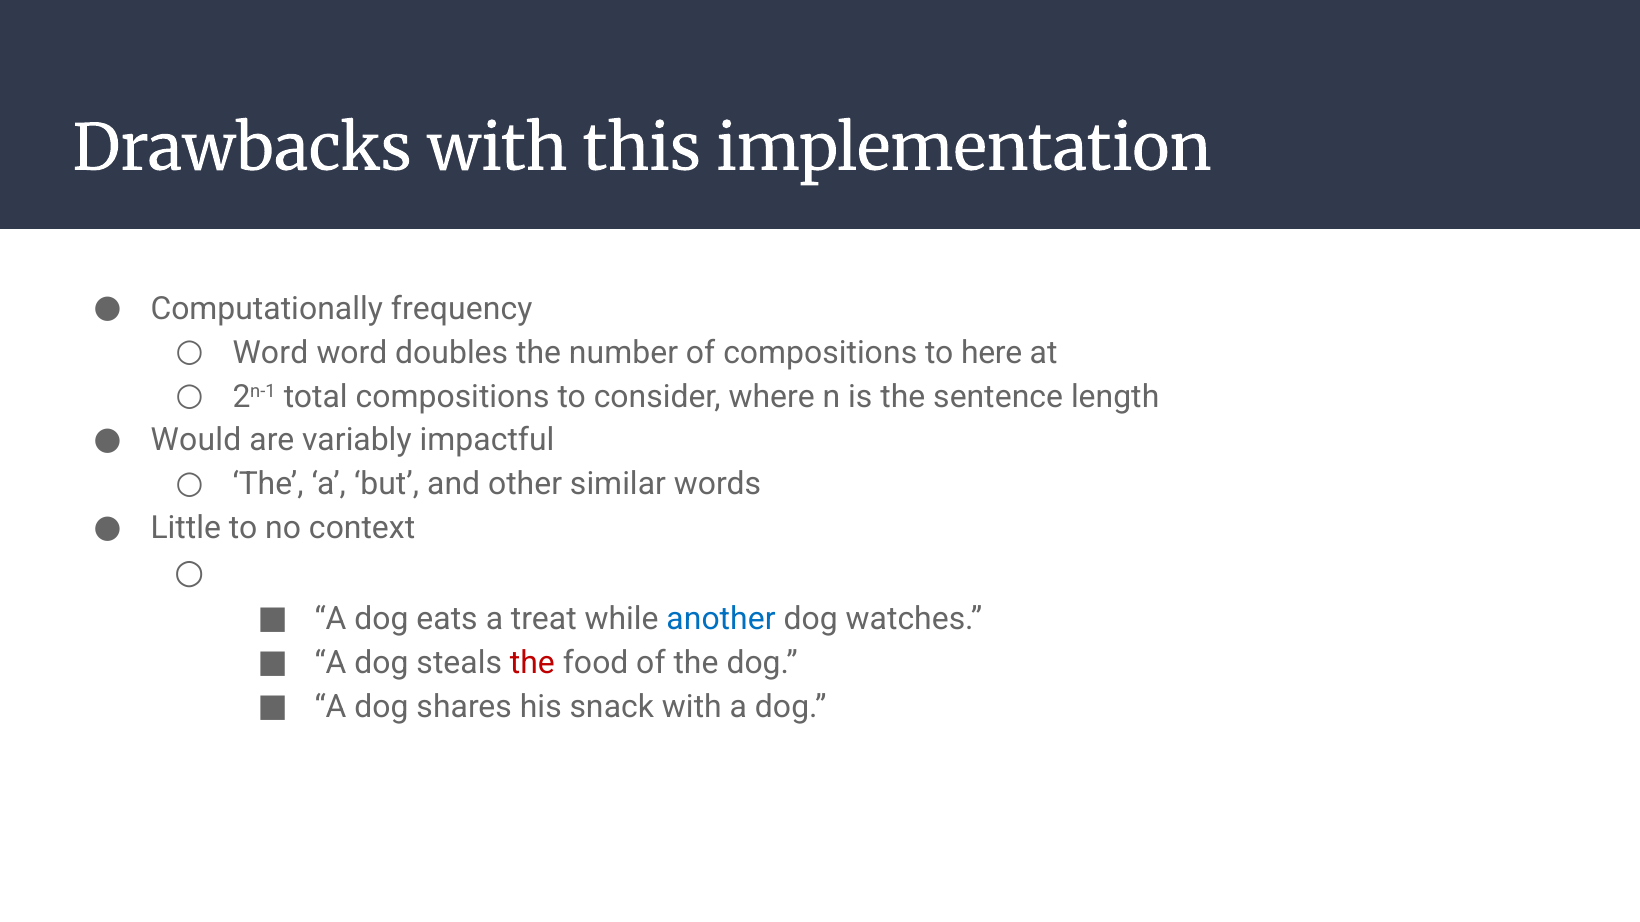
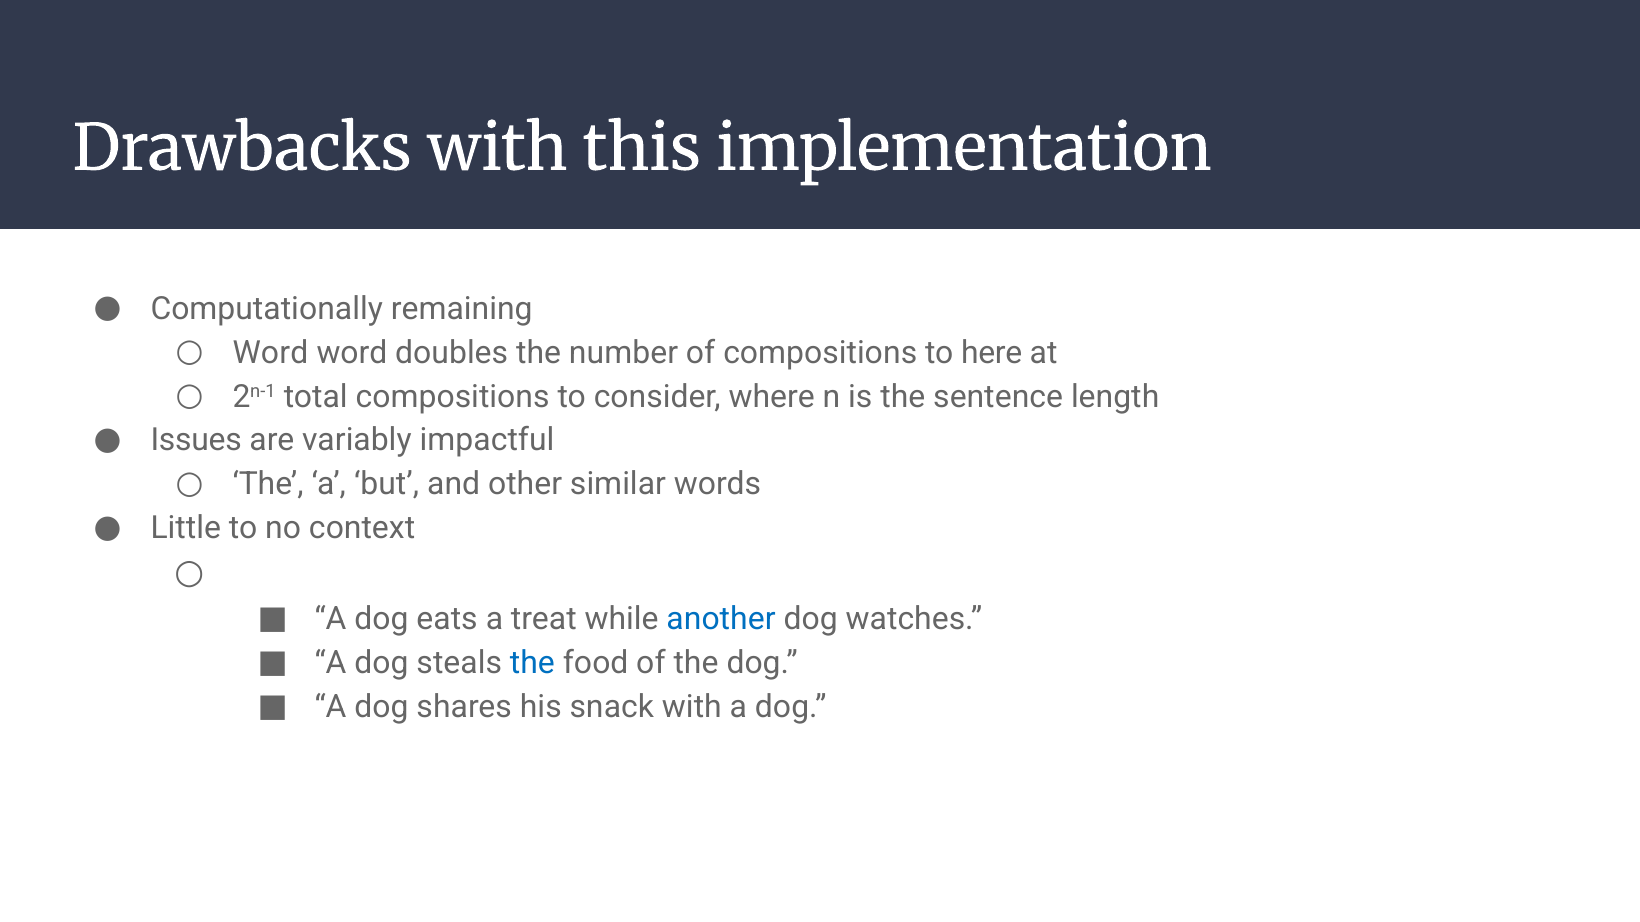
frequency: frequency -> remaining (462, 309)
Would: Would -> Issues (196, 441)
the colour: red -> blue (532, 664)
